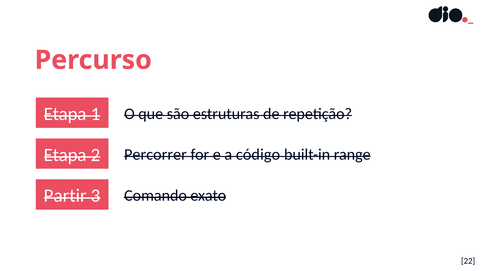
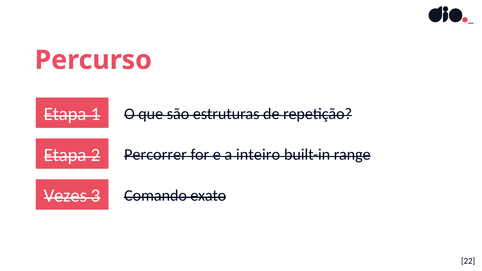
código: código -> inteiro (258, 155)
Partir: Partir -> Vezes (65, 196)
